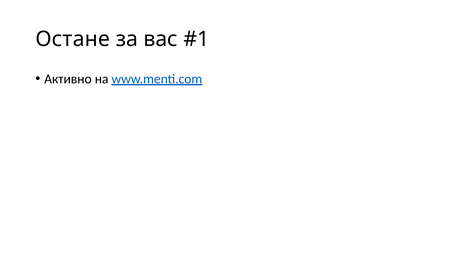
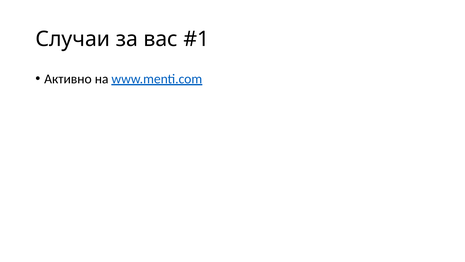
Остане: Остане -> Случаи (73, 39)
